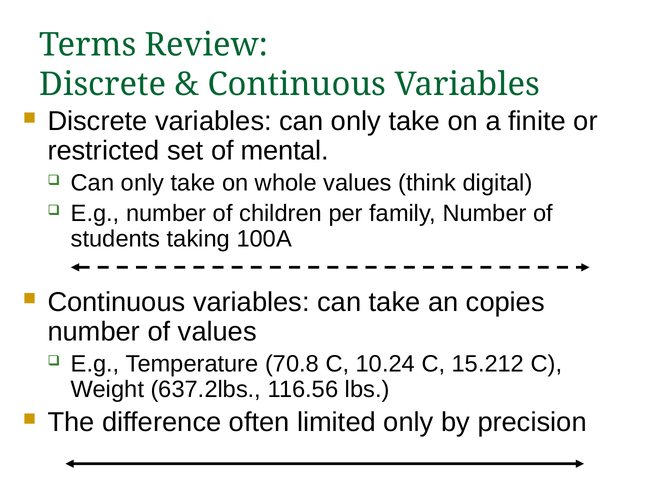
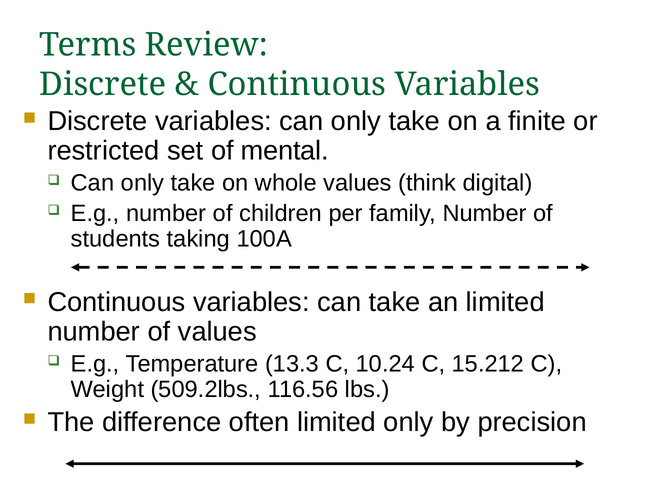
an copies: copies -> limited (505, 302)
70.8: 70.8 -> 13.3 (292, 364)
637.2lbs: 637.2lbs -> 509.2lbs (206, 390)
